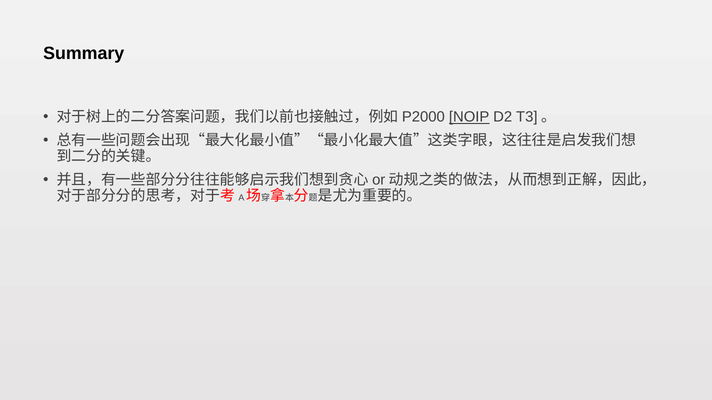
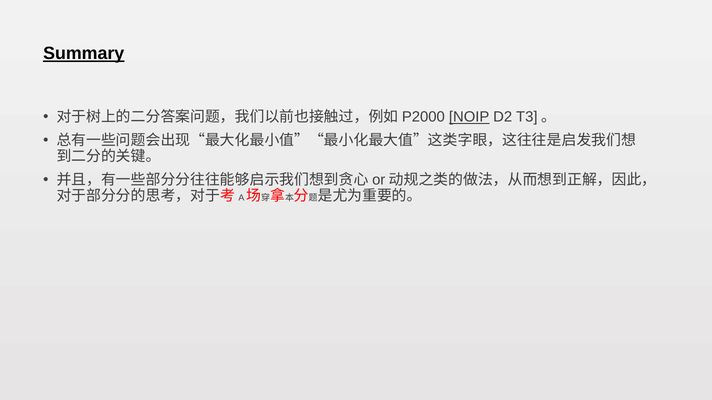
Summary underline: none -> present (84, 54)
